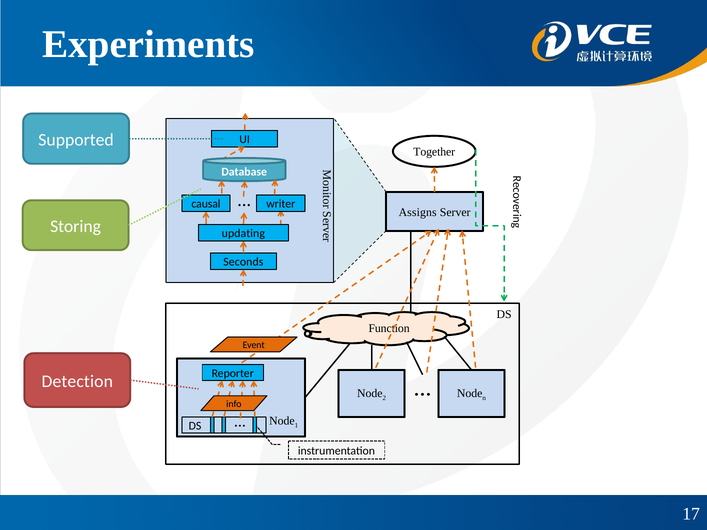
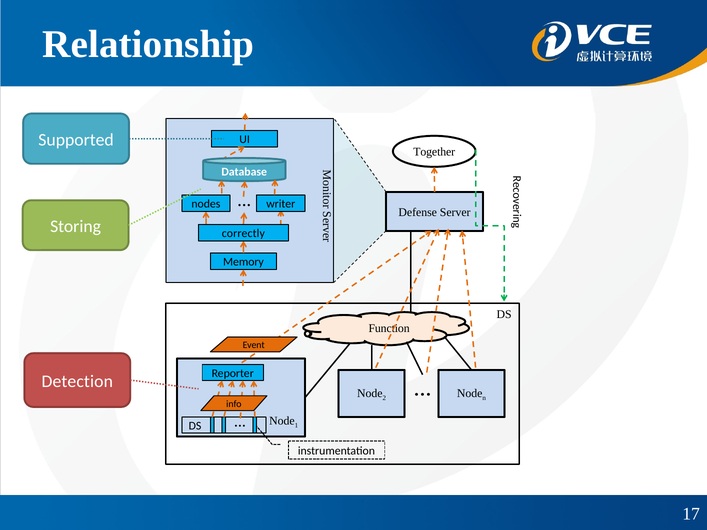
Experiments: Experiments -> Relationship (148, 44)
causal: causal -> nodes (206, 204)
Assigns: Assigns -> Defense (418, 212)
updating: updating -> correctly (243, 233)
Seconds: Seconds -> Memory (243, 262)
